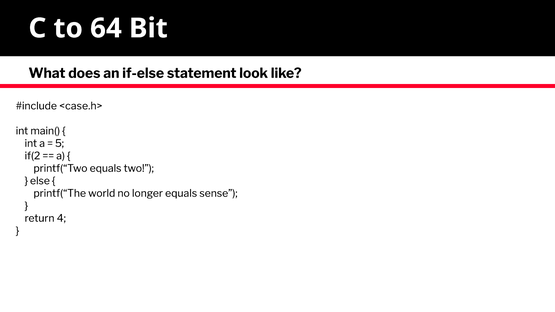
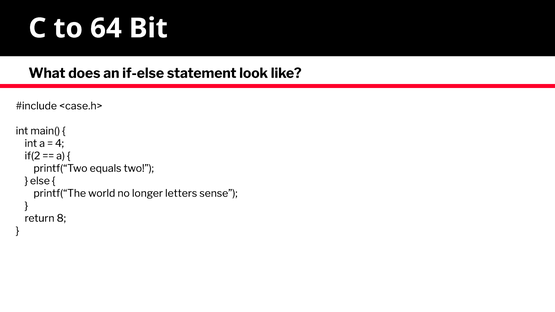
5: 5 -> 4 (60, 143)
longer equals: equals -> letters (181, 193)
4: 4 -> 8 (61, 218)
